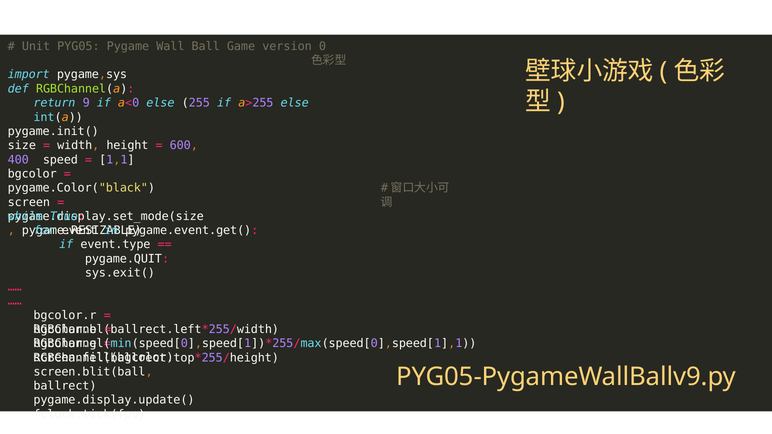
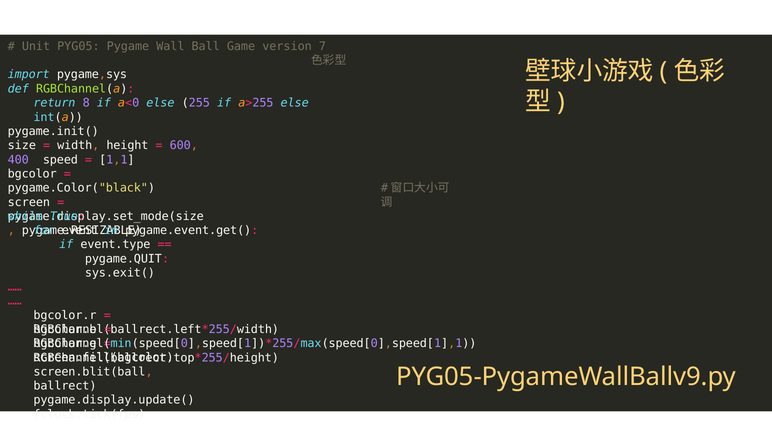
0: 0 -> 7 (322, 46)
9: 9 -> 8 (86, 103)
